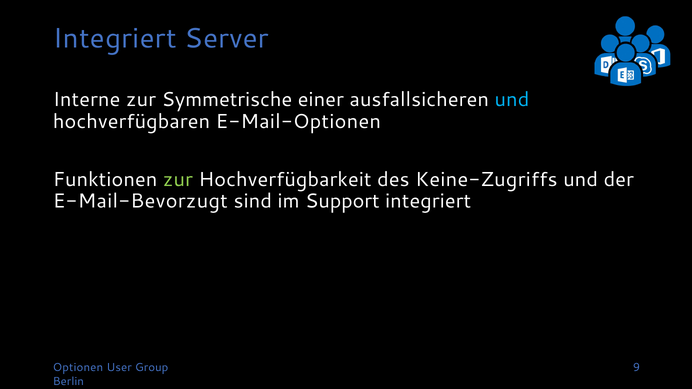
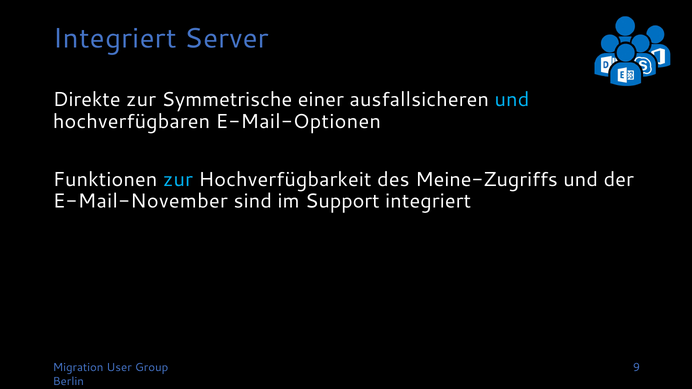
Interne: Interne -> Direkte (87, 100)
zur colour: light green -> light blue (178, 180)
Keine-Zugriffs: Keine-Zugriffs -> Meine-Zugriffs (487, 180)
E-Mail-Bevorzugt: E-Mail-Bevorzugt -> E-Mail-November (140, 201)
Optionen: Optionen -> Migration (78, 368)
